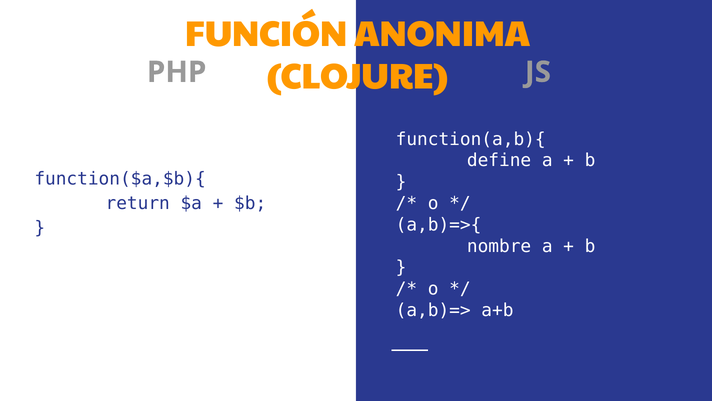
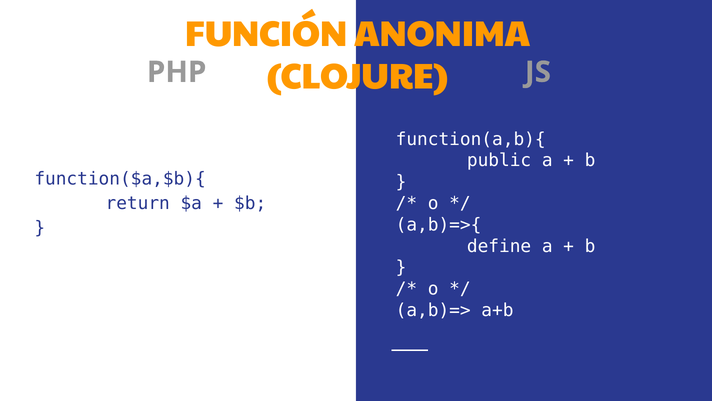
define: define -> public (499, 160)
nombre: nombre -> define (499, 246)
